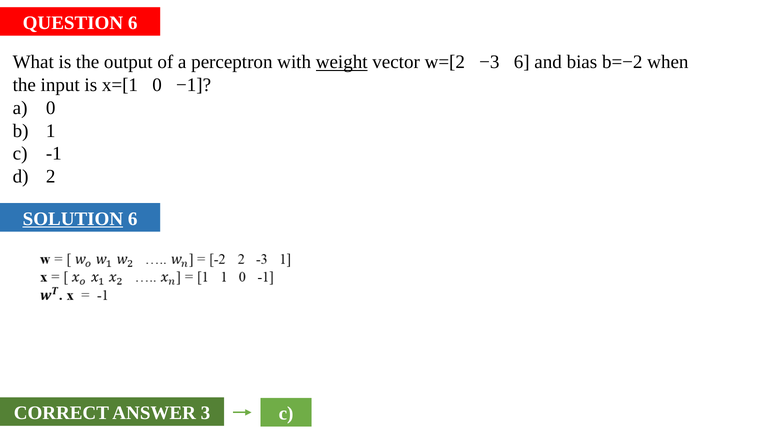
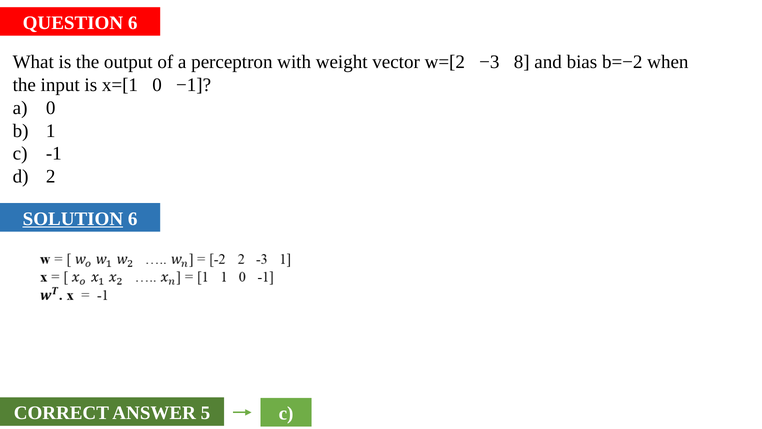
weight underline: present -> none (342, 62)
−3 6: 6 -> 8 (522, 62)
3: 3 -> 5 (205, 413)
